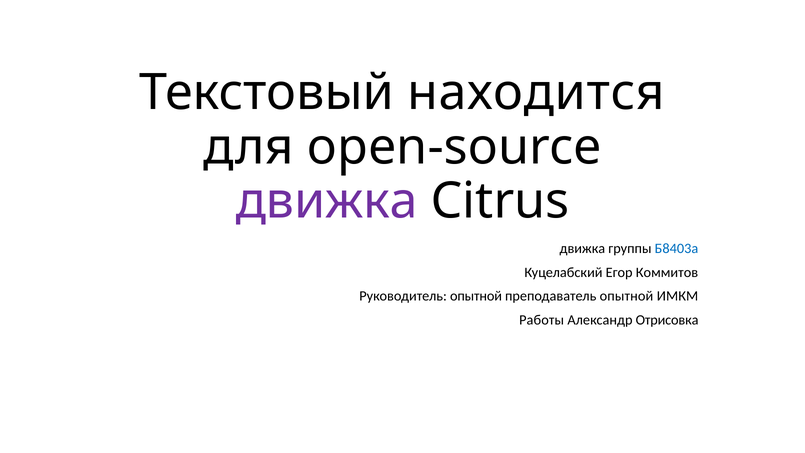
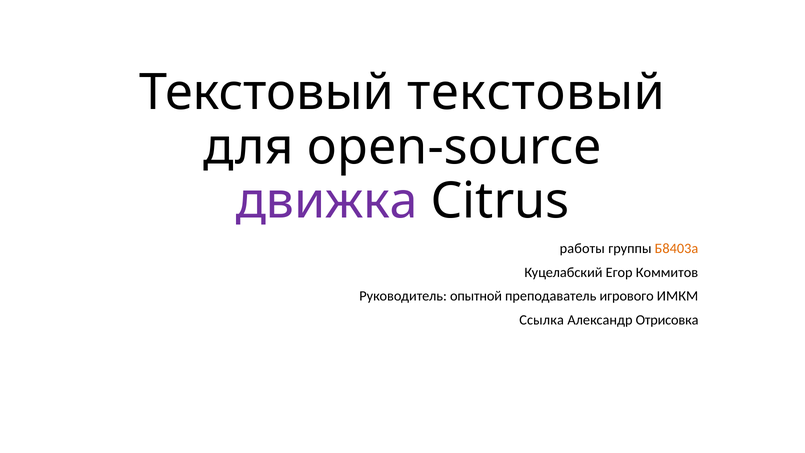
Текстовый находится: находится -> текстовый (536, 93)
движка: движка -> работы (582, 248)
Б8403а colour: blue -> orange (676, 248)
преподаватель опытной: опытной -> игрового (627, 296)
Работы: Работы -> Ссылка (542, 320)
